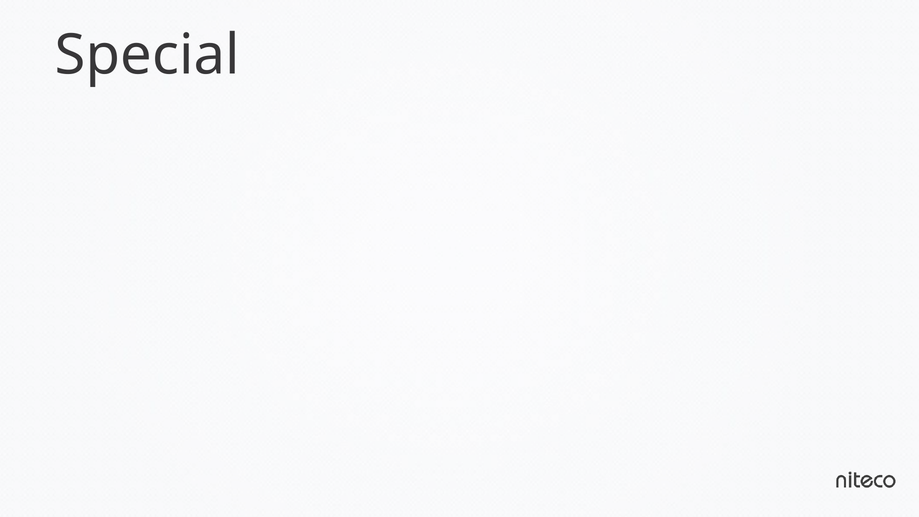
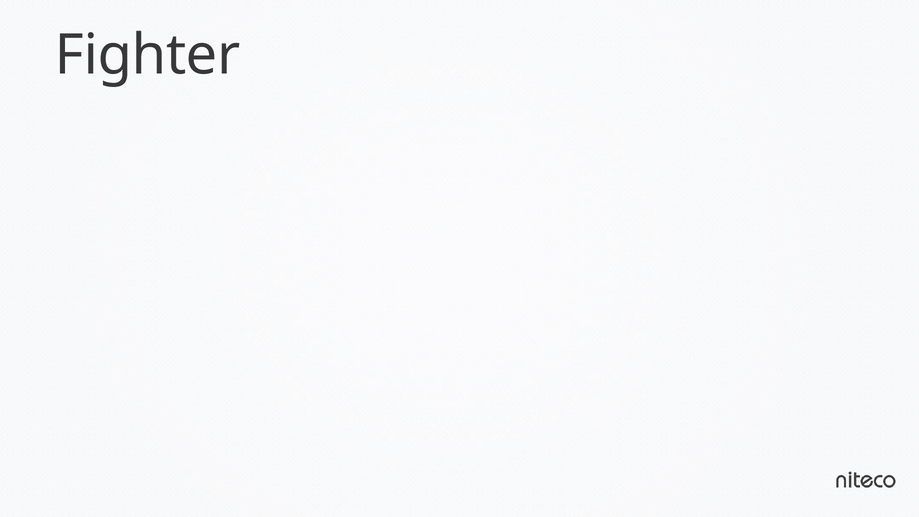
Special: Special -> Fighter (148, 55)
